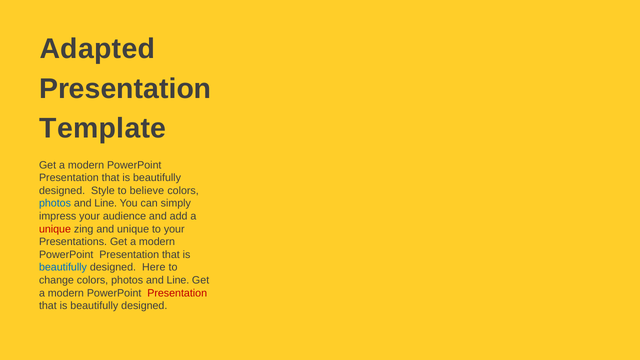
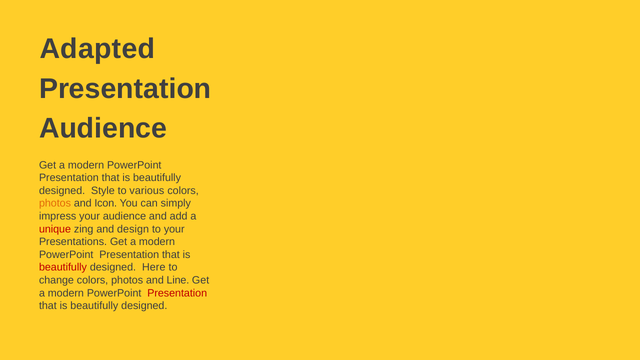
Template: Template -> Audience (103, 129)
believe: believe -> various (147, 191)
photos colour: blue -> orange (55, 203)
Line: Line -> Icon (106, 203)
and unique: unique -> design (133, 229)
beautifully colour: blue -> red (63, 267)
